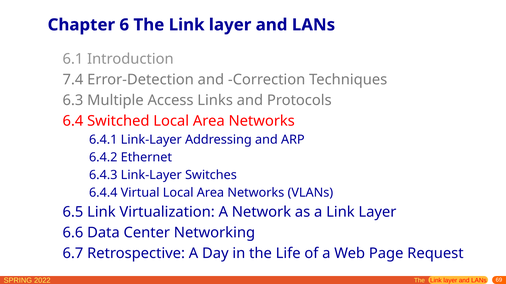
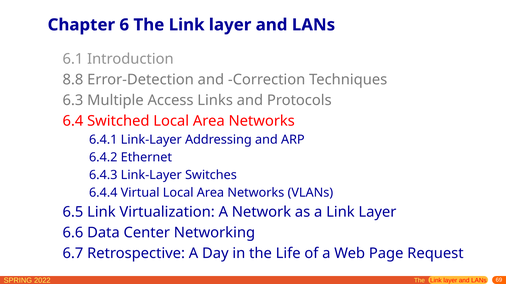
7.4: 7.4 -> 8.8 (73, 80)
